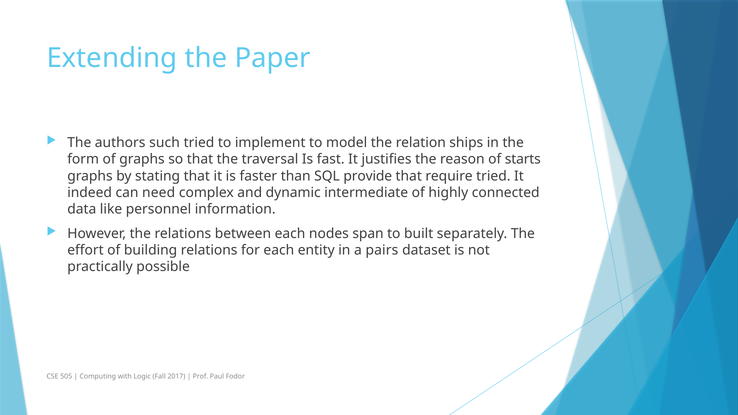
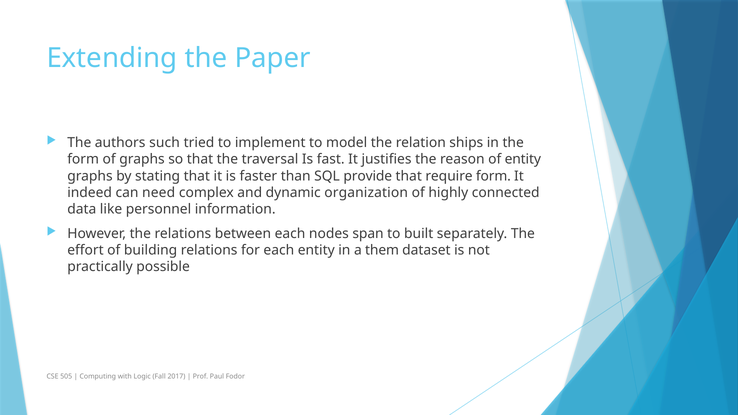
of starts: starts -> entity (523, 159)
require tried: tried -> form (493, 176)
intermediate: intermediate -> organization (366, 193)
pairs: pairs -> them (382, 250)
